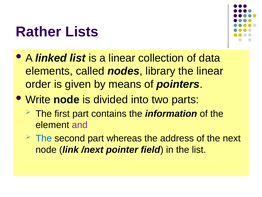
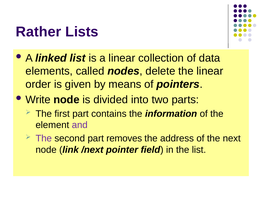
library: library -> delete (160, 71)
The colour: blue -> purple (44, 138)
whereas: whereas -> removes (124, 138)
